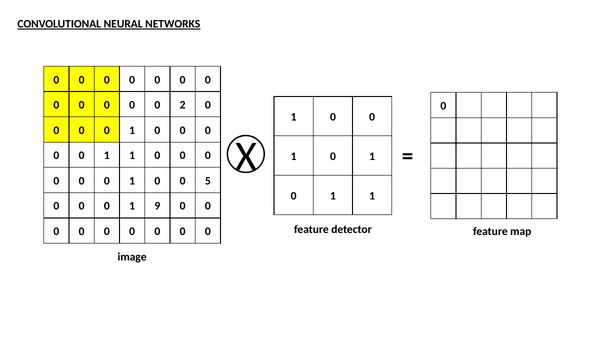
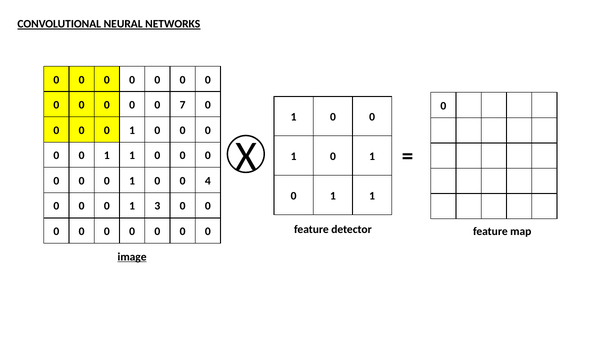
2: 2 -> 7 (183, 105)
5: 5 -> 4 (208, 181)
9: 9 -> 3 (157, 206)
image underline: none -> present (132, 257)
